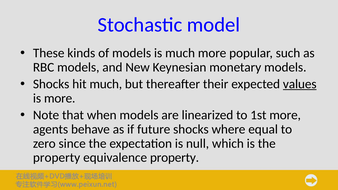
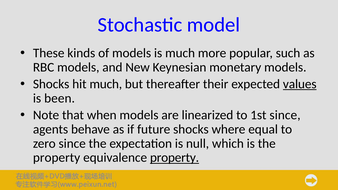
is more: more -> been (60, 98)
1st more: more -> since (285, 115)
property underline: none -> present (175, 158)
